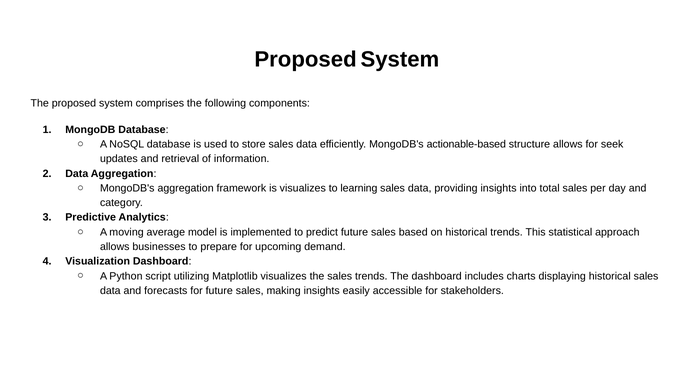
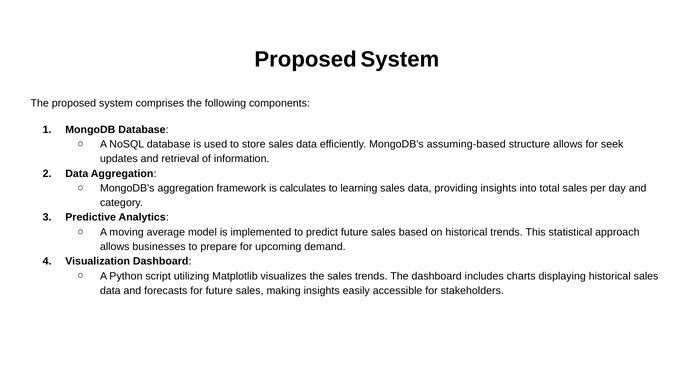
actionable-based: actionable-based -> assuming-based (466, 144)
is visualizes: visualizes -> calculates (303, 188)
